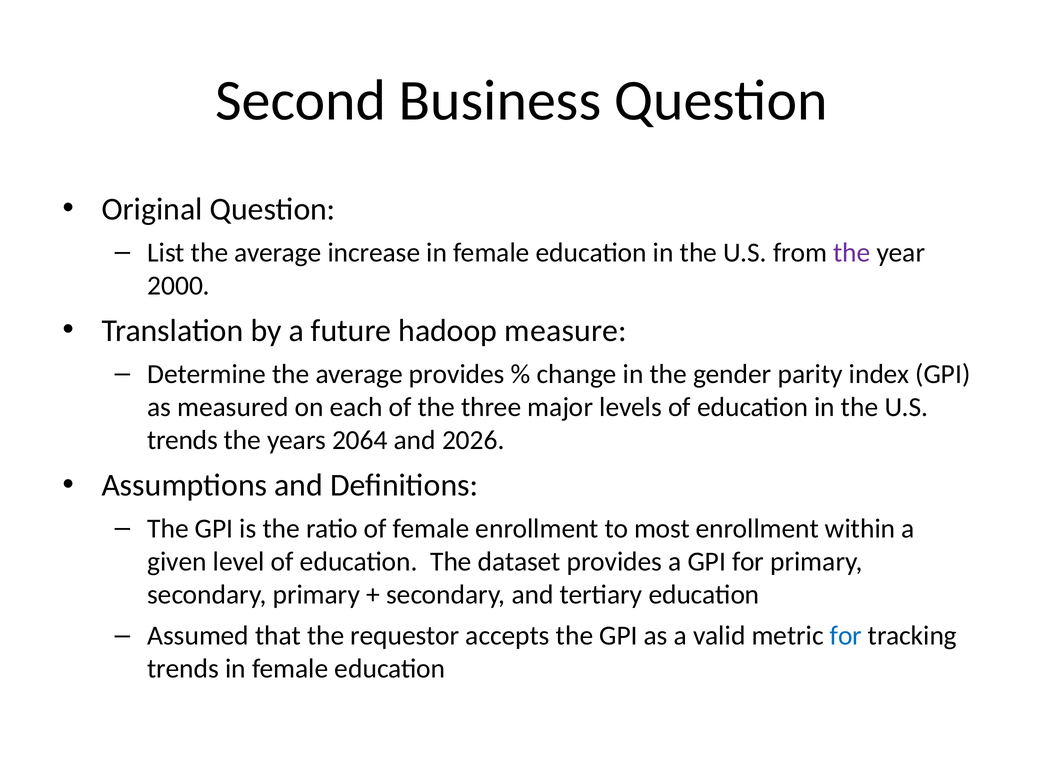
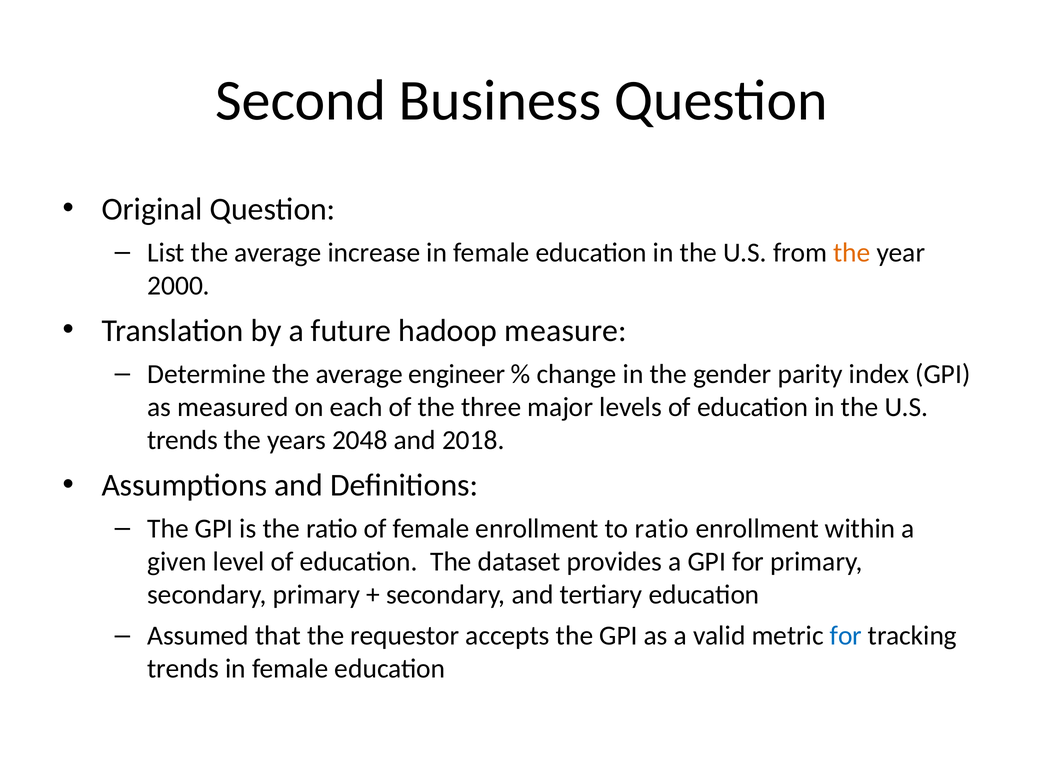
the colour: purple -> orange (852, 253)
average provides: provides -> engineer (457, 374)
2064: 2064 -> 2048 (360, 440)
2026: 2026 -> 2018 (473, 440)
to most: most -> ratio (662, 529)
